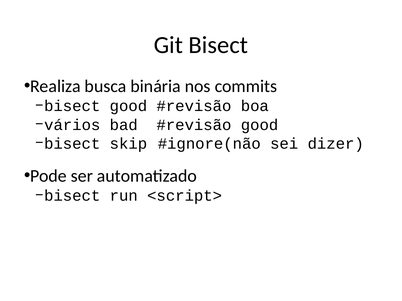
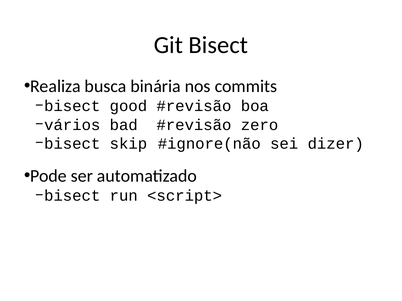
good: good -> zero (260, 125)
